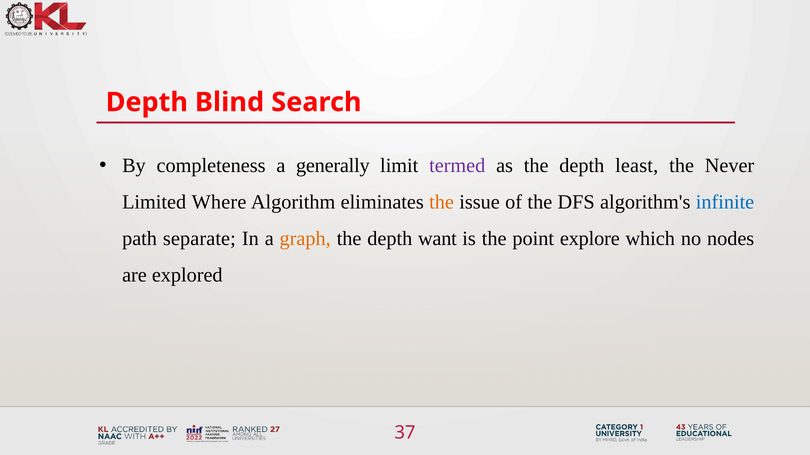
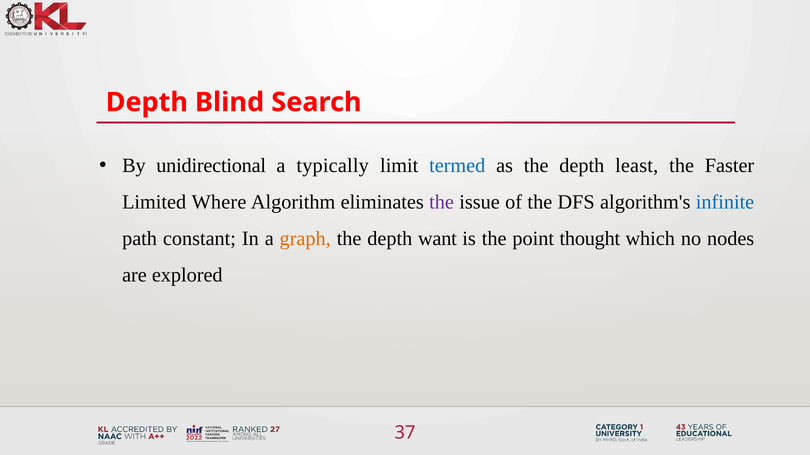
completeness: completeness -> unidirectional (211, 166)
generally: generally -> typically (333, 166)
termed colour: purple -> blue (457, 166)
Never: Never -> Faster (730, 166)
the colour: orange -> purple (442, 202)
separate: separate -> constant (199, 239)
explore: explore -> thought (590, 239)
